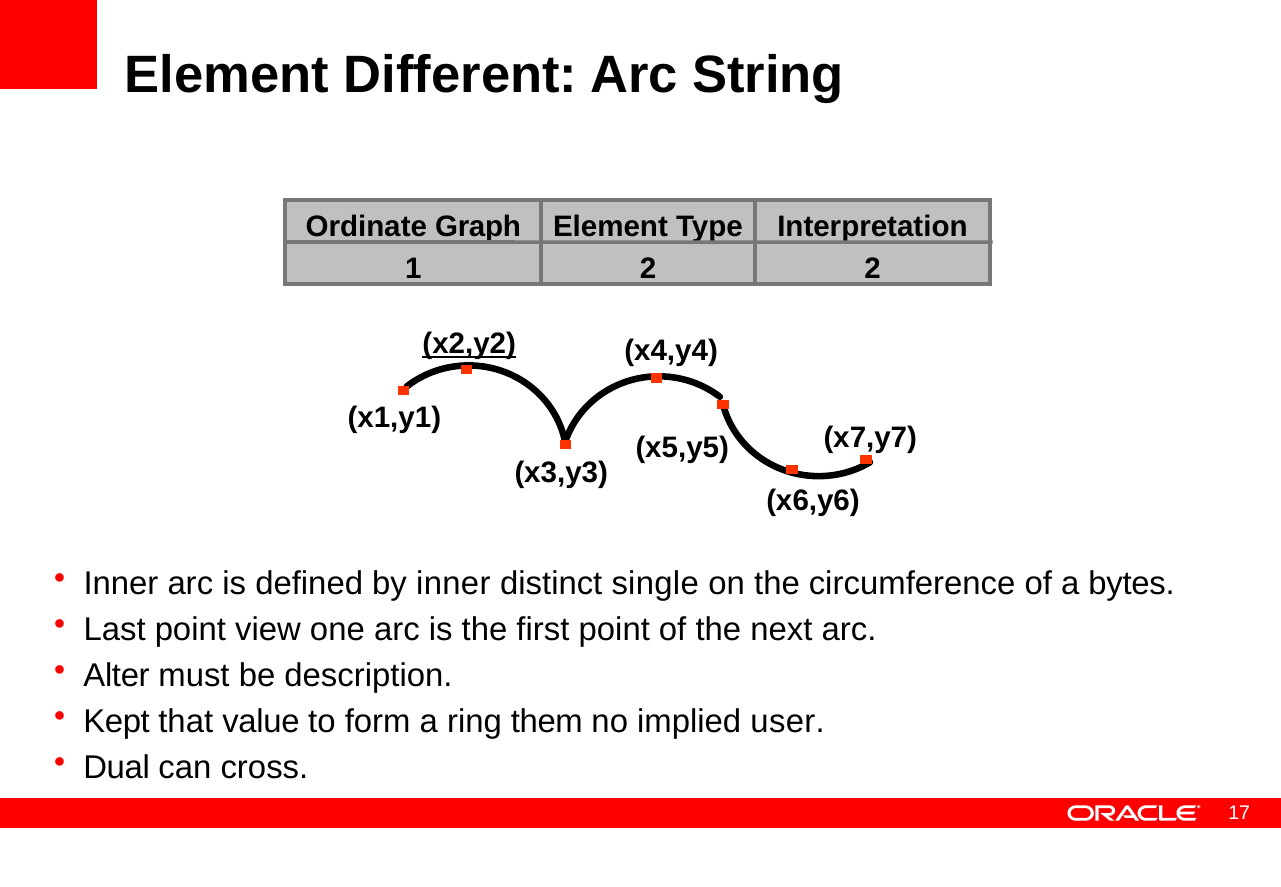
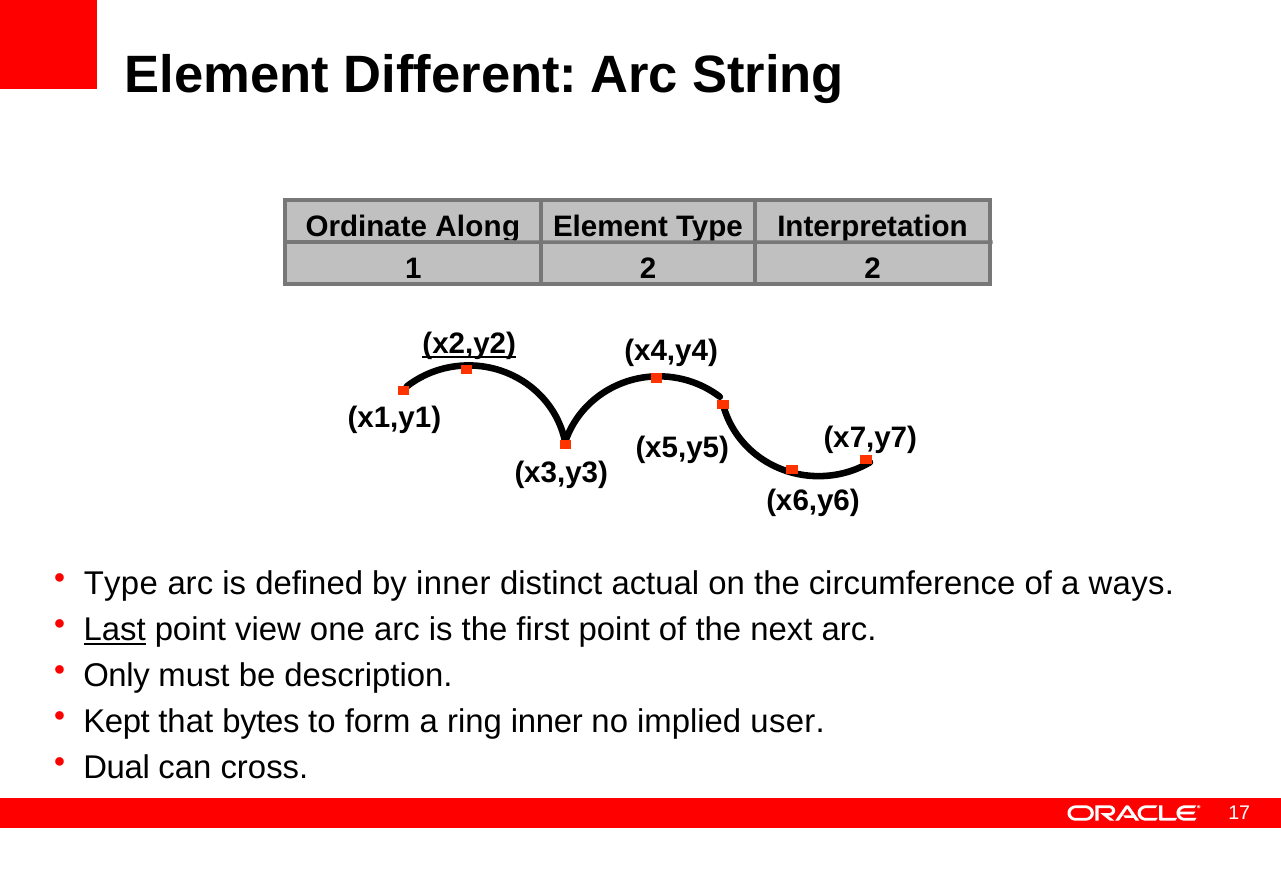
Graph: Graph -> Along (478, 226)
Inner: Inner -> Type (121, 584)
single: single -> actual (655, 584)
bytes: bytes -> ways (1131, 584)
Last underline: none -> present (115, 630)
Alter: Alter -> Only (117, 676)
value: value -> bytes (261, 722)
ring them: them -> inner (547, 722)
